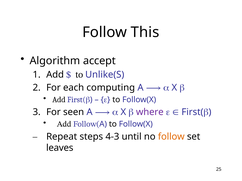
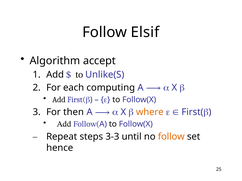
This: This -> Elsif (145, 32)
where colour: purple -> orange (150, 112)
seen: seen -> then (74, 112)
4-3: 4-3 -> 3-3 (112, 137)
leaves: leaves -> hence (60, 148)
